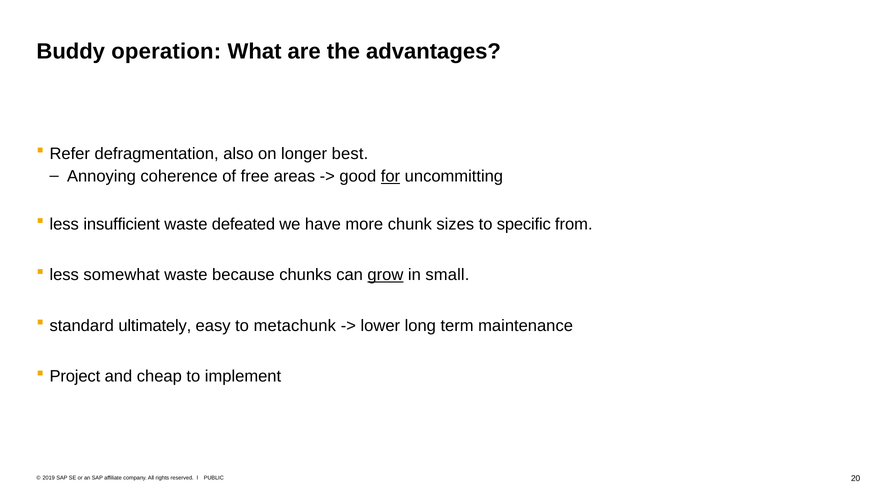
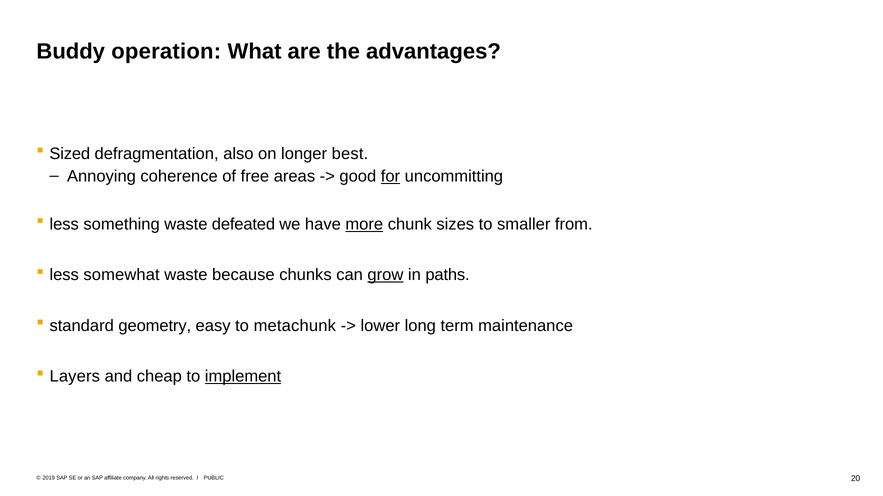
Refer: Refer -> Sized (70, 154)
insufficient: insufficient -> something (122, 224)
more underline: none -> present (364, 224)
specific: specific -> smaller (524, 224)
small: small -> paths (448, 275)
ultimately: ultimately -> geometry (155, 326)
Project: Project -> Layers (75, 377)
implement underline: none -> present (243, 377)
